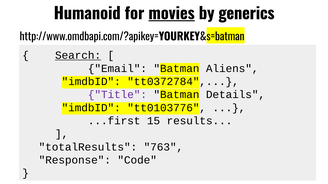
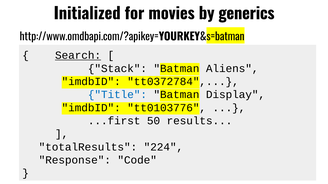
Humanoid: Humanoid -> Initialized (87, 14)
movies underline: present -> none (172, 14)
Email: Email -> Stack (117, 69)
Title colour: purple -> blue (117, 95)
Details: Details -> Display (236, 95)
15: 15 -> 50 (154, 121)
763: 763 -> 224 (163, 147)
